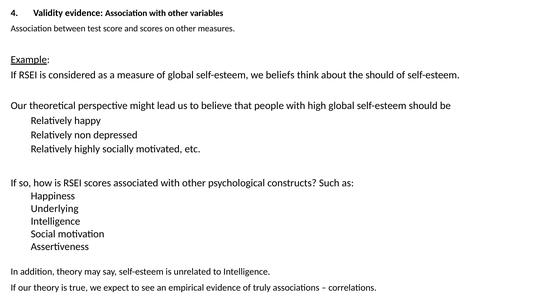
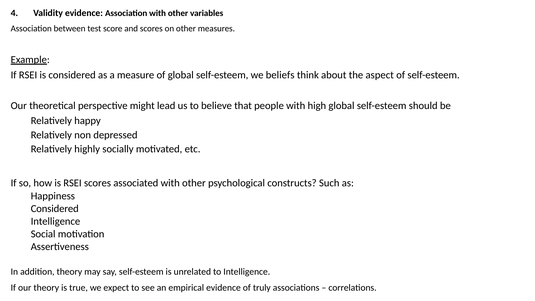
the should: should -> aspect (380, 75)
Underlying: Underlying -> Considered (55, 209)
